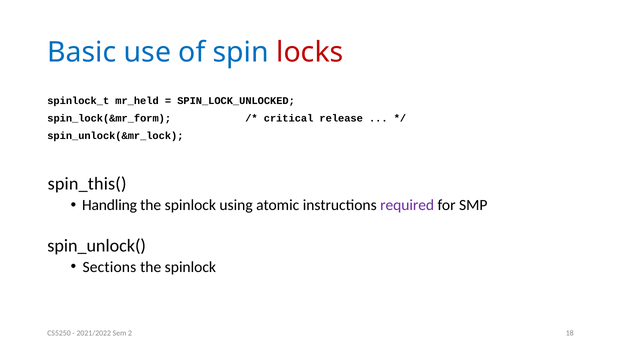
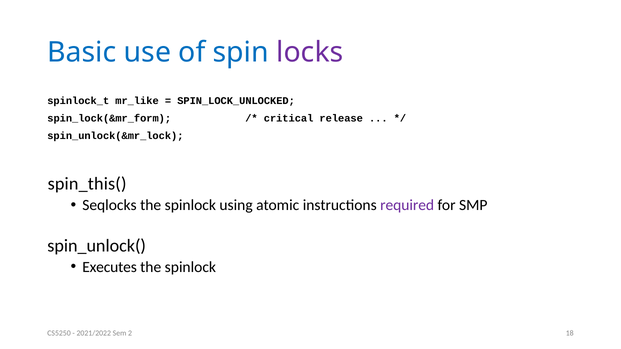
locks colour: red -> purple (310, 52)
mr_held: mr_held -> mr_like (137, 101)
Handling: Handling -> Seqlocks (109, 205)
Sections: Sections -> Executes (110, 267)
